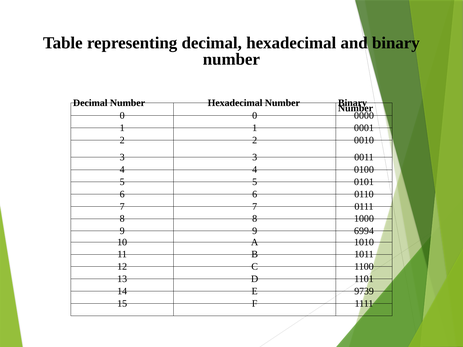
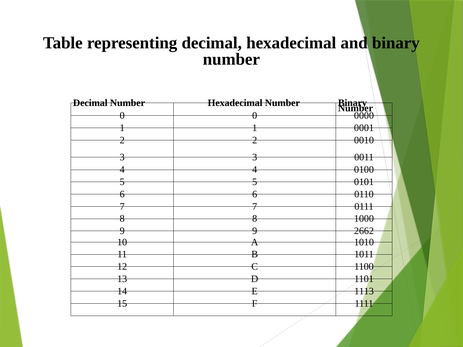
6994: 6994 -> 2662 (364, 231)
9739: 9739 -> 1113 (364, 291)
